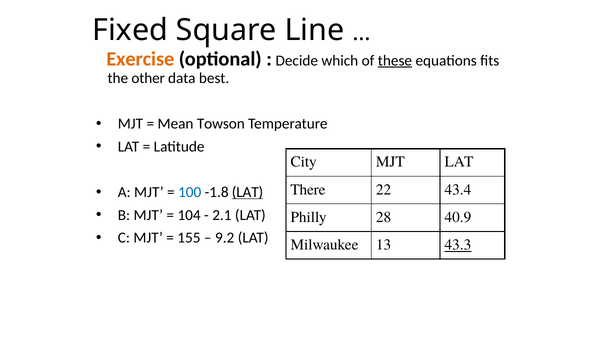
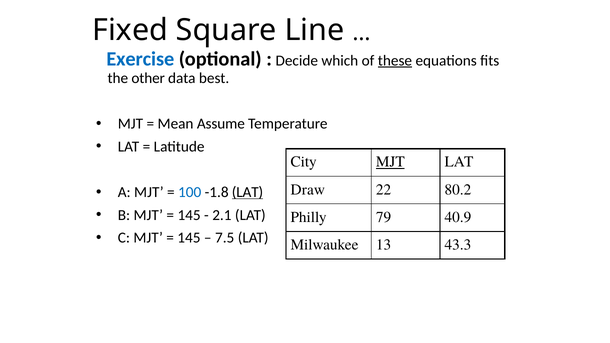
Exercise colour: orange -> blue (140, 59)
Towson: Towson -> Assume (221, 124)
MJT underline: none -> present (390, 162)
There: There -> Draw (308, 190)
43.4: 43.4 -> 80.2 (458, 190)
104: 104 -> 145 (189, 215)
28: 28 -> 79 (384, 217)
155: 155 -> 145 (189, 238)
9.2: 9.2 -> 7.5 (225, 238)
43.3 underline: present -> none (458, 245)
